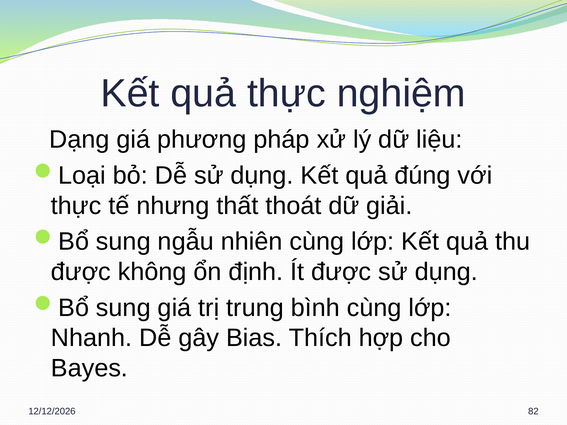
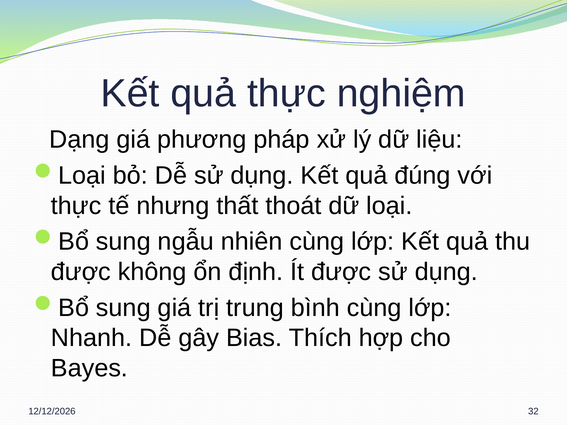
giải: giải -> loại (389, 206)
82: 82 -> 32 (533, 412)
